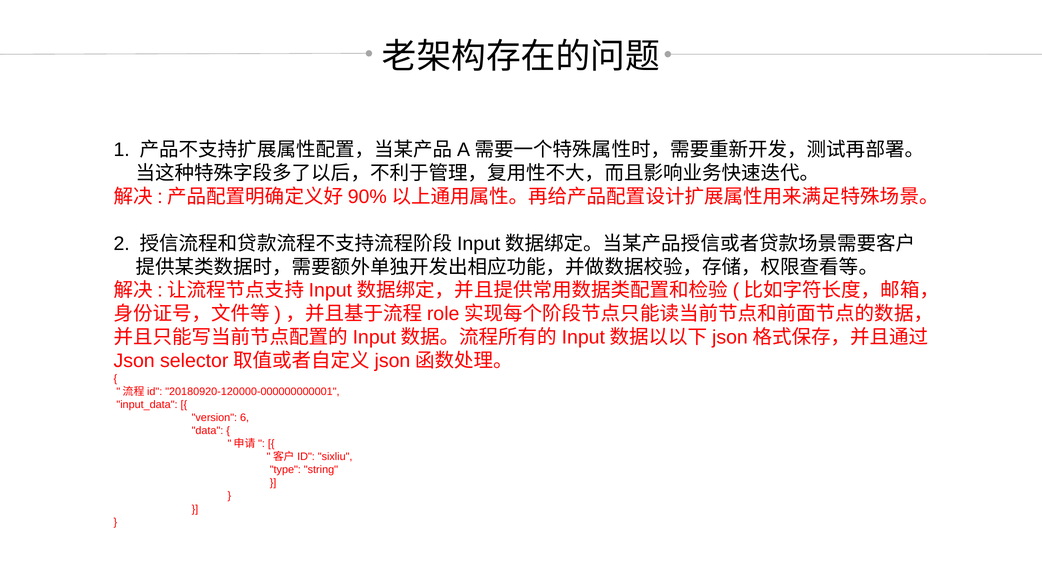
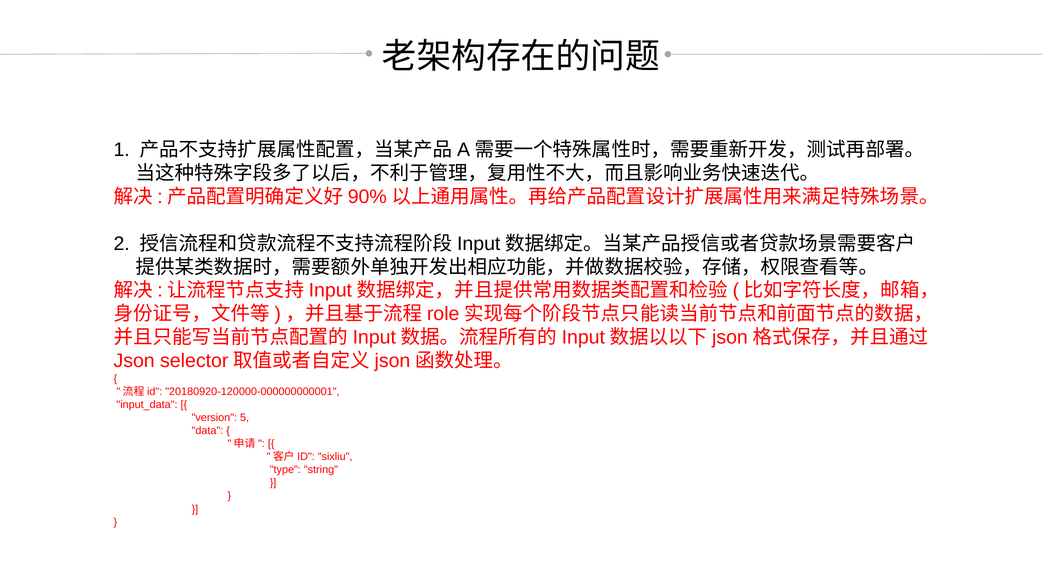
6: 6 -> 5 (245, 418)
